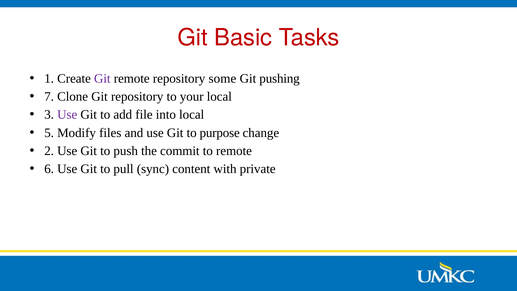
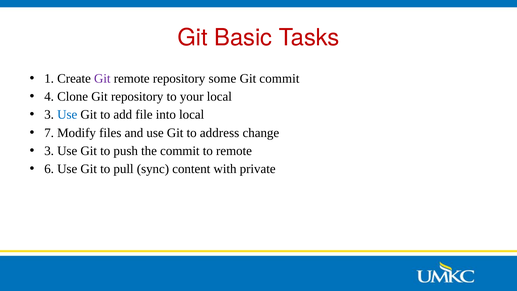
Git pushing: pushing -> commit (279, 78)
7: 7 -> 4 (49, 97)
Use colour: purple -> blue (67, 115)
5: 5 -> 7 (49, 133)
purpose: purpose -> address (220, 133)
2: 2 -> 3 (49, 151)
